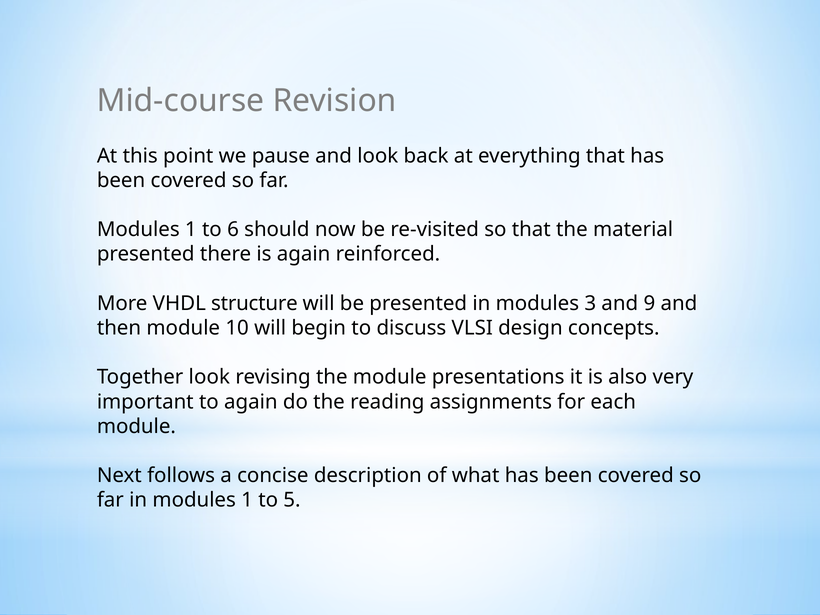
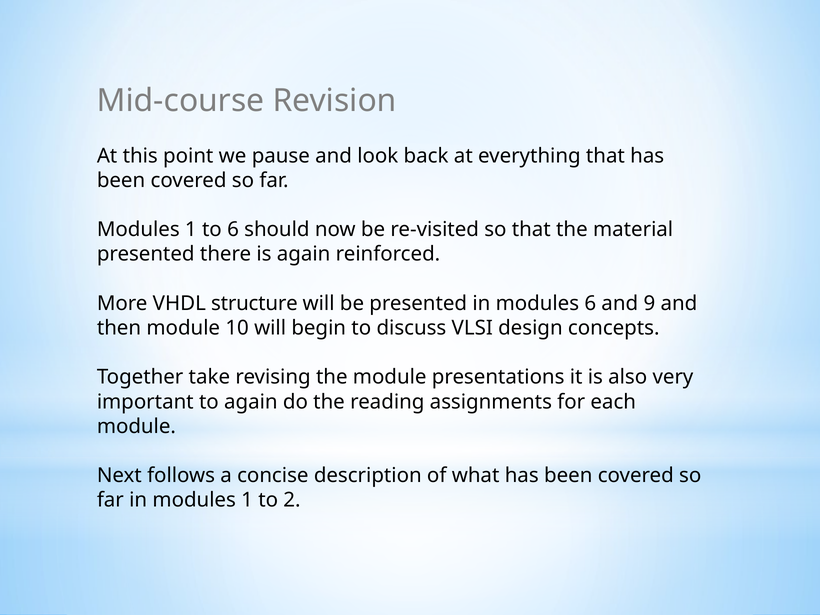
modules 3: 3 -> 6 (590, 303)
Together look: look -> take (209, 377)
5: 5 -> 2 (292, 500)
